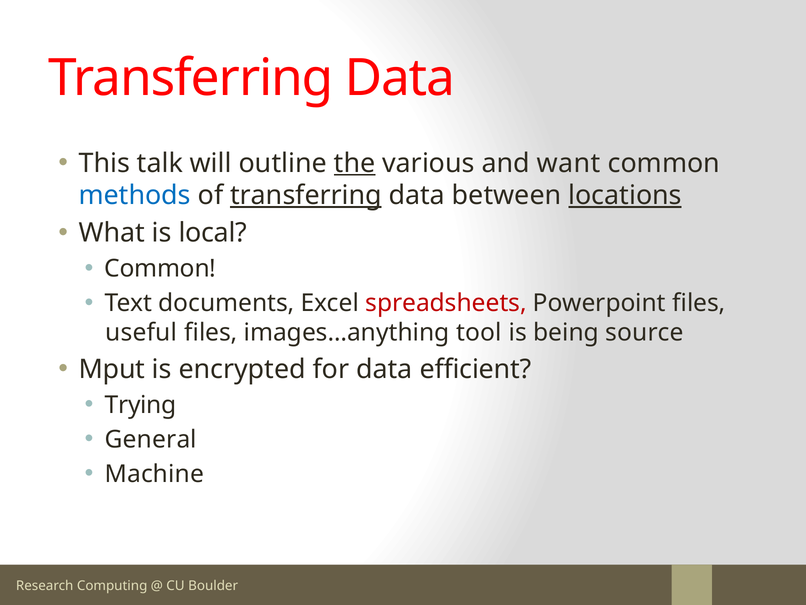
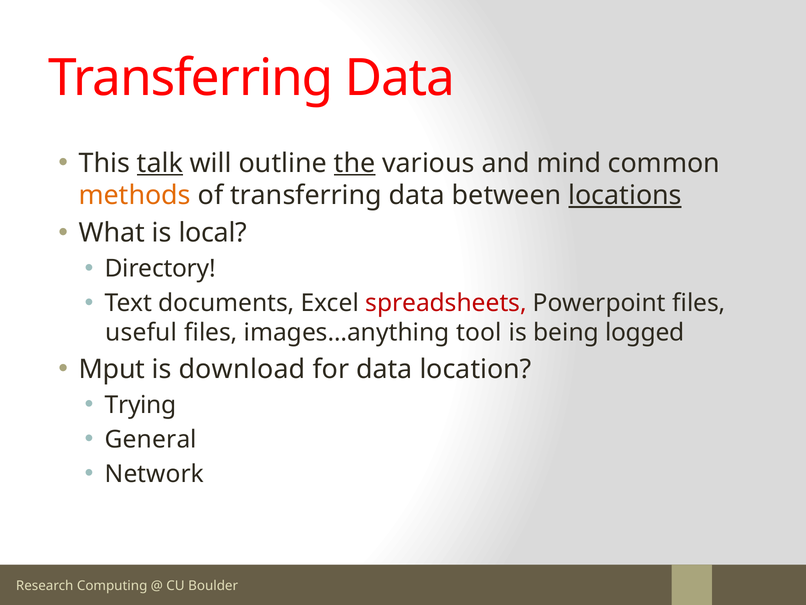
talk underline: none -> present (160, 163)
want: want -> mind (569, 163)
methods colour: blue -> orange (135, 195)
transferring underline: present -> none (306, 195)
Common: Common -> Directory (160, 269)
source: source -> logged (645, 333)
encrypted: encrypted -> download (242, 369)
efficient: efficient -> location (476, 369)
Machine: Machine -> Network (154, 474)
